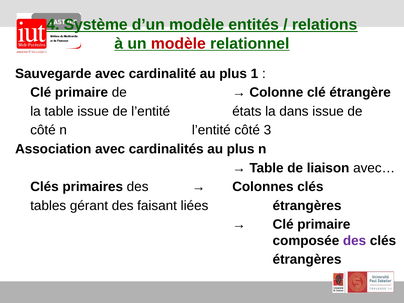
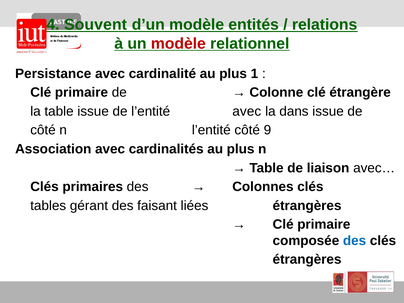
Système: Système -> Souvent (96, 25)
Sauvegarde: Sauvegarde -> Persistance (53, 74)
l’entité états: états -> avec (247, 111)
côté 3: 3 -> 9 (267, 130)
des colour: purple -> blue (355, 241)
